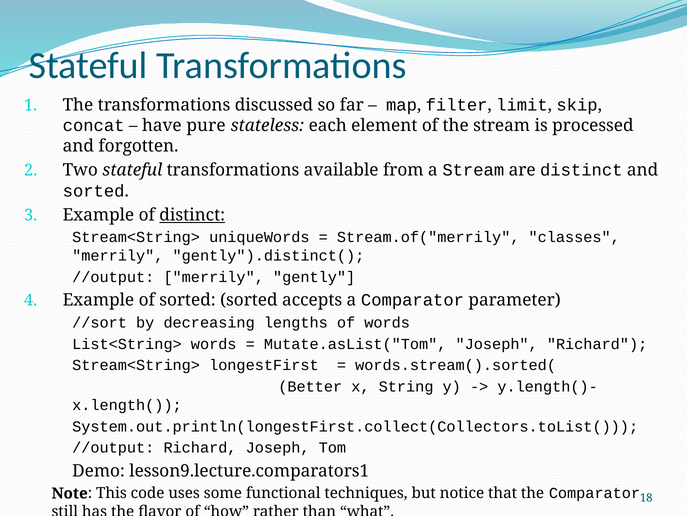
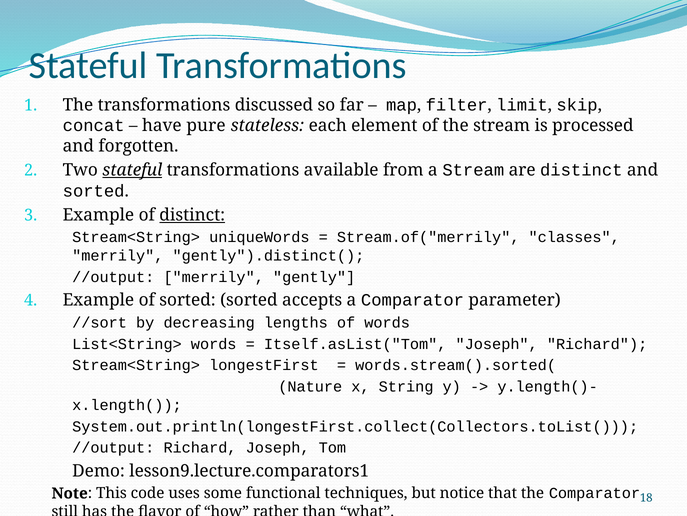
stateful underline: none -> present (132, 170)
Mutate.asList("Tom: Mutate.asList("Tom -> Itself.asList("Tom (355, 344)
Better: Better -> Nature (310, 386)
